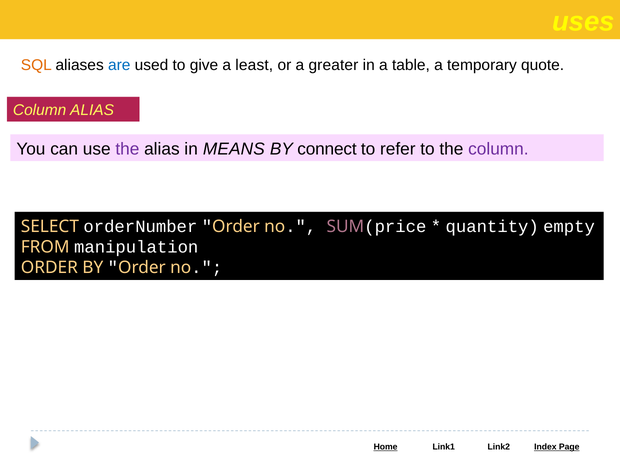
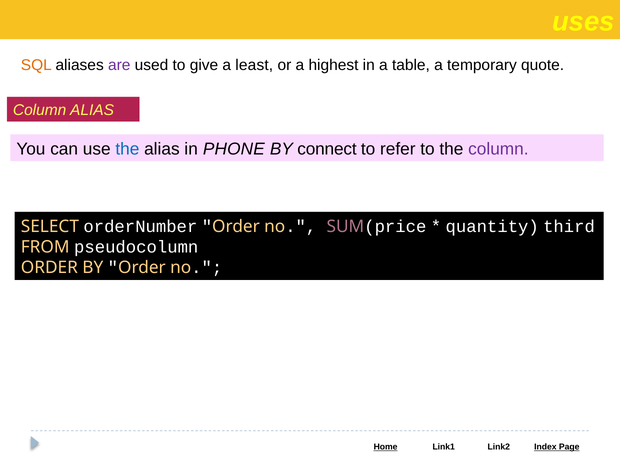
are colour: blue -> purple (119, 65)
greater: greater -> highest (333, 65)
the colour: purple -> blue (127, 149)
MEANS: MEANS -> PHONE (234, 149)
empty: empty -> third (569, 226)
manipulation: manipulation -> pseudocolumn (136, 247)
